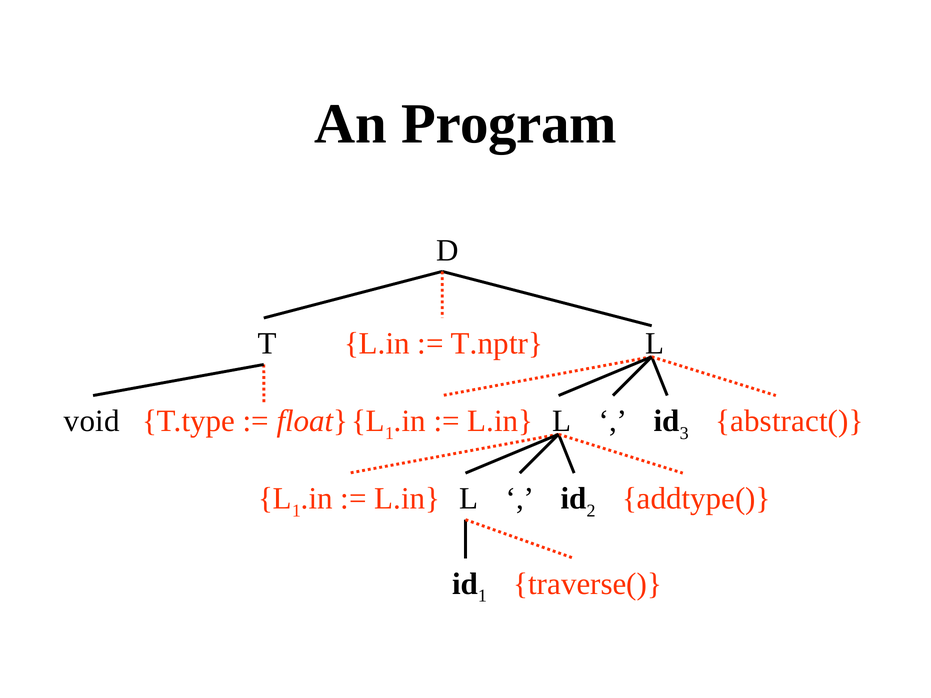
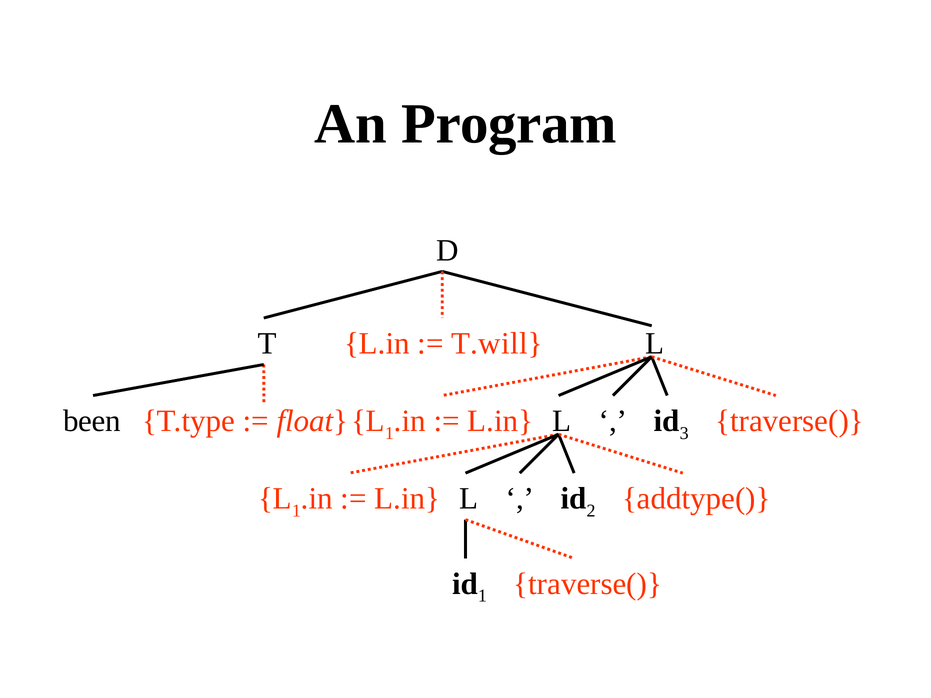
T.nptr: T.nptr -> T.will (497, 344)
void: void -> been (92, 421)
L.in abstract(: abstract( -> traverse( (789, 421)
